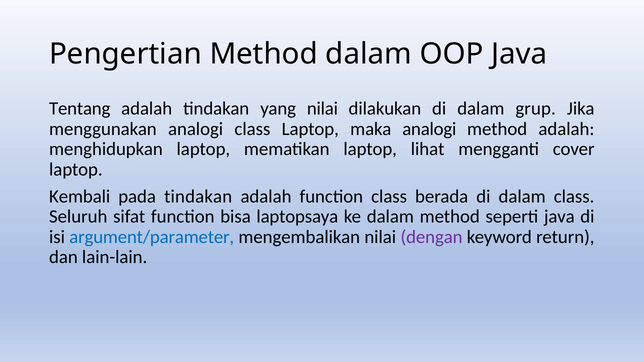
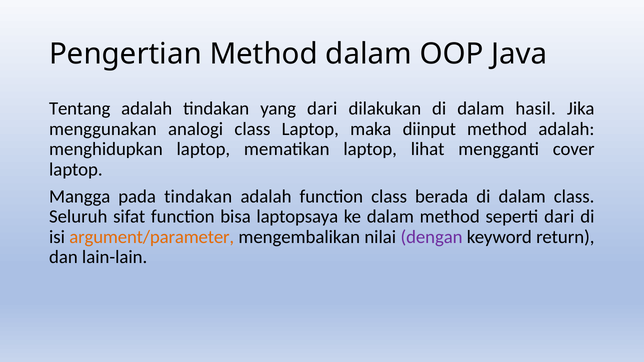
yang nilai: nilai -> dari (322, 109)
grup: grup -> hasil (536, 109)
maka analogi: analogi -> diinput (429, 129)
Kembali: Kembali -> Mangga (80, 197)
seperti java: java -> dari (559, 217)
argument/parameter colour: blue -> orange (152, 237)
